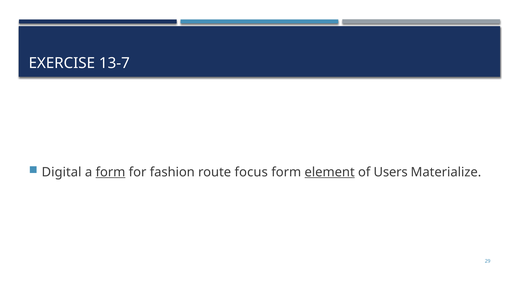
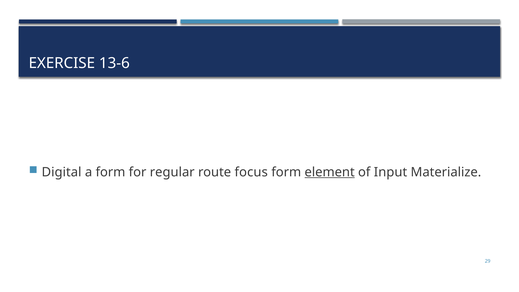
13-7: 13-7 -> 13-6 (114, 63)
form underline: present -> none (110, 172)
fashion: fashion -> regular (172, 172)
Users: Users -> Input (390, 172)
